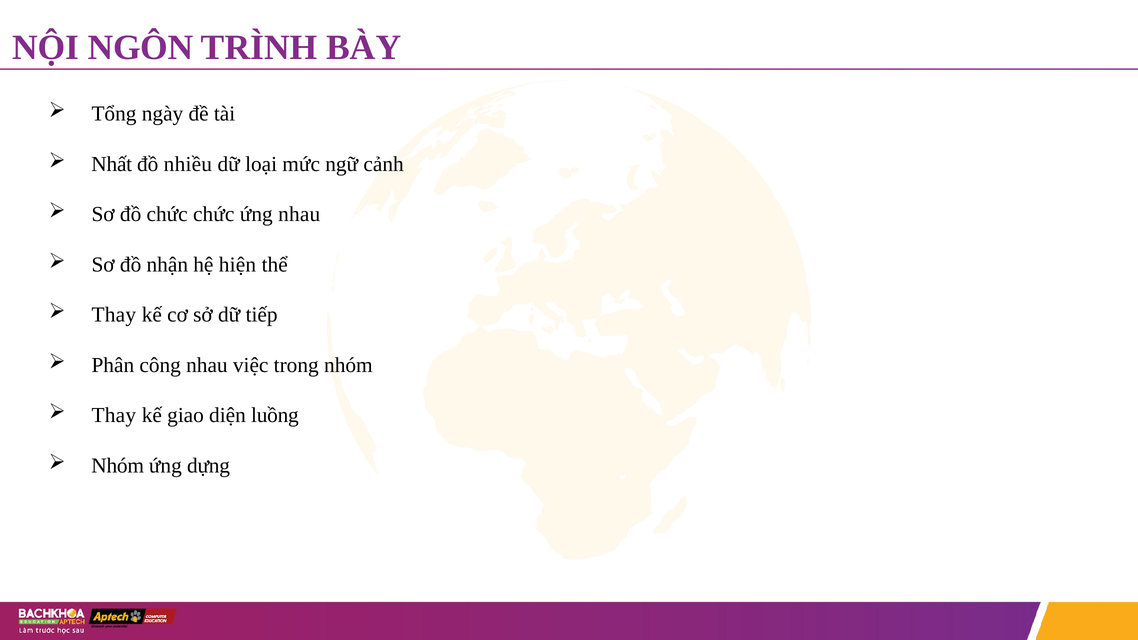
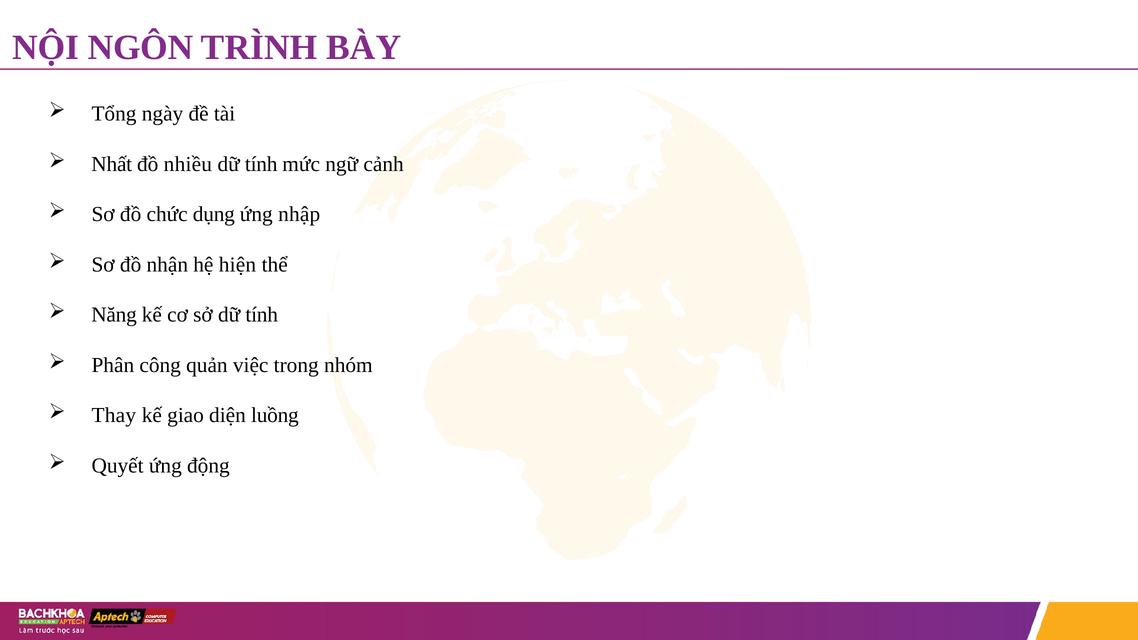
loại: loại -> tính (261, 164)
chức chức: chức -> dụng (214, 214)
ứng nhau: nhau -> nhập (299, 214)
Thay: Thay -> Năng (114, 315)
sở dữ tiếp: tiếp -> tính (262, 315)
công nhau: nhau -> quản (207, 365)
Nhóm: Nhóm -> Quyết (118, 466)
dựng: dựng -> động (208, 466)
